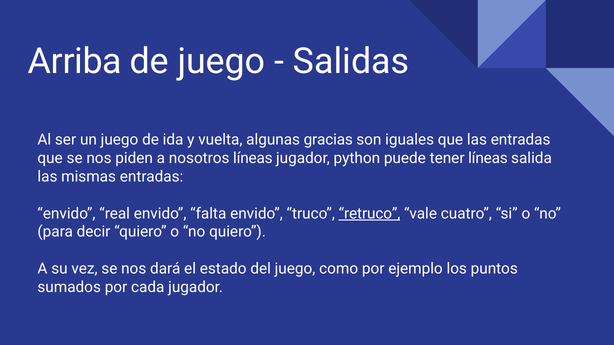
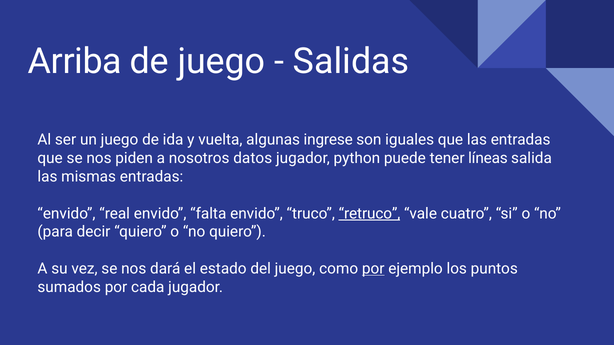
gracias: gracias -> ingrese (328, 140)
nosotros líneas: líneas -> datos (253, 158)
por underline: none -> present (373, 269)
